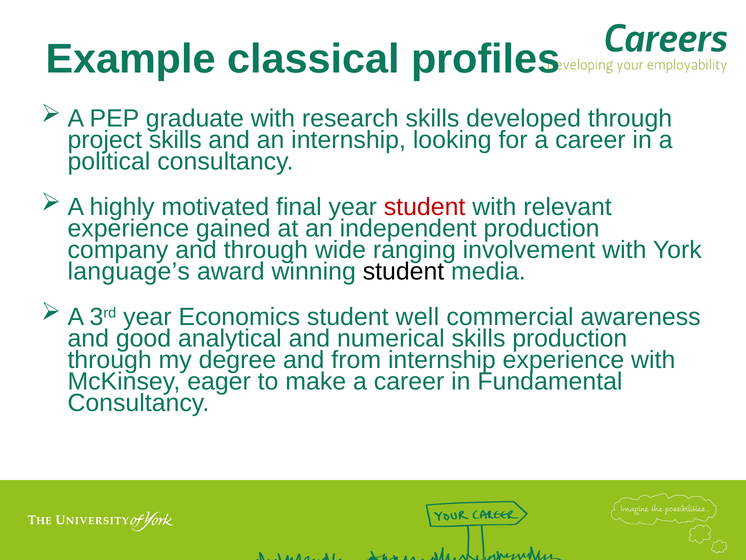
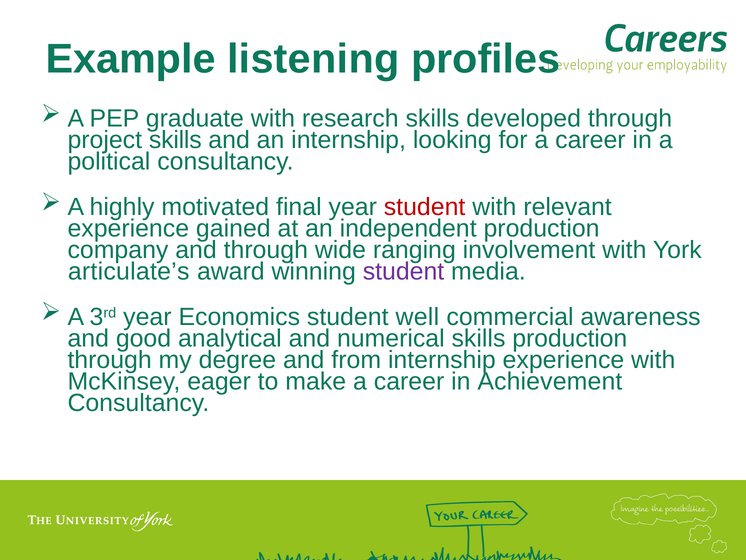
classical: classical -> listening (313, 59)
language’s: language’s -> articulate’s (129, 271)
student colour: black -> purple (403, 271)
Fundamental: Fundamental -> Achievement (550, 381)
